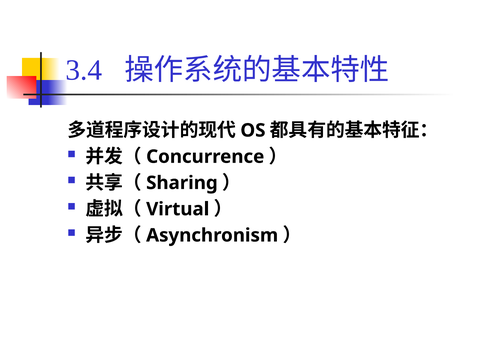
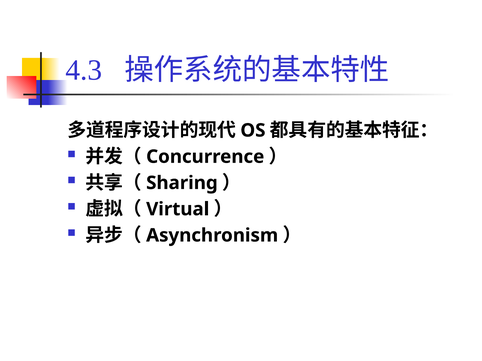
3.4: 3.4 -> 4.3 (84, 70)
